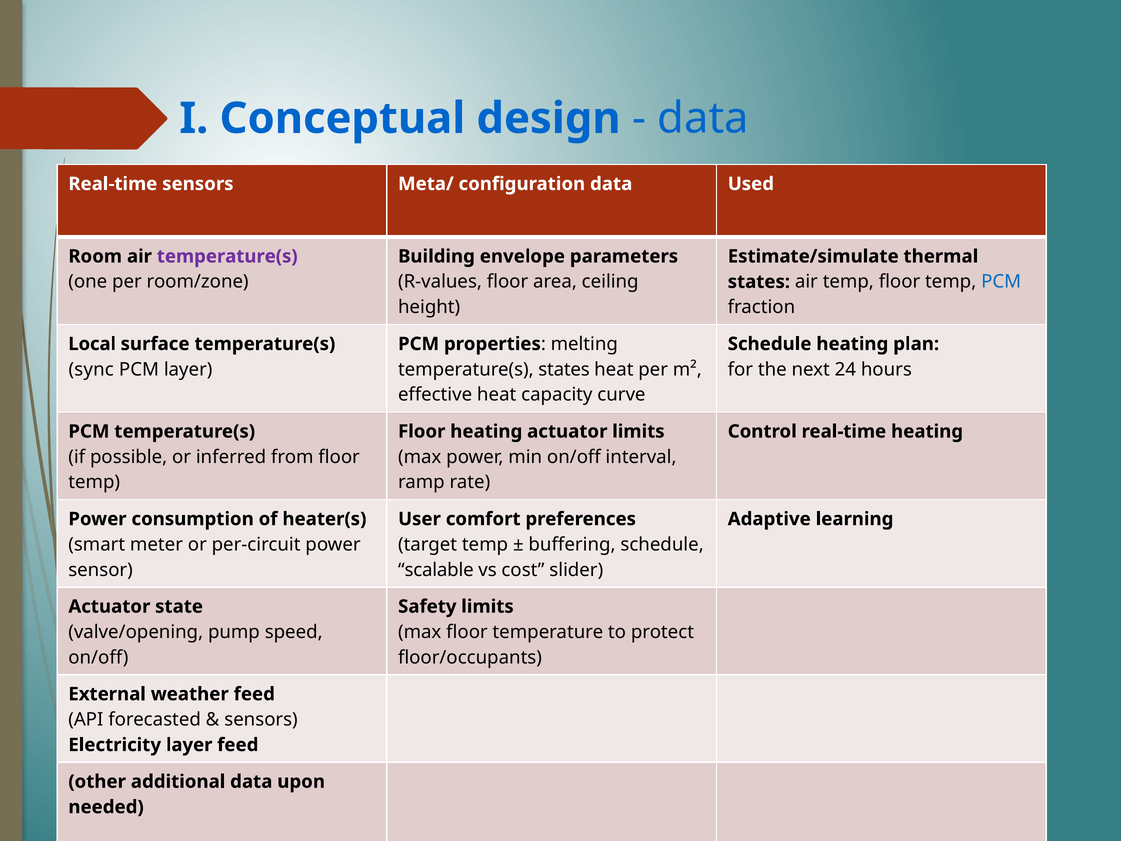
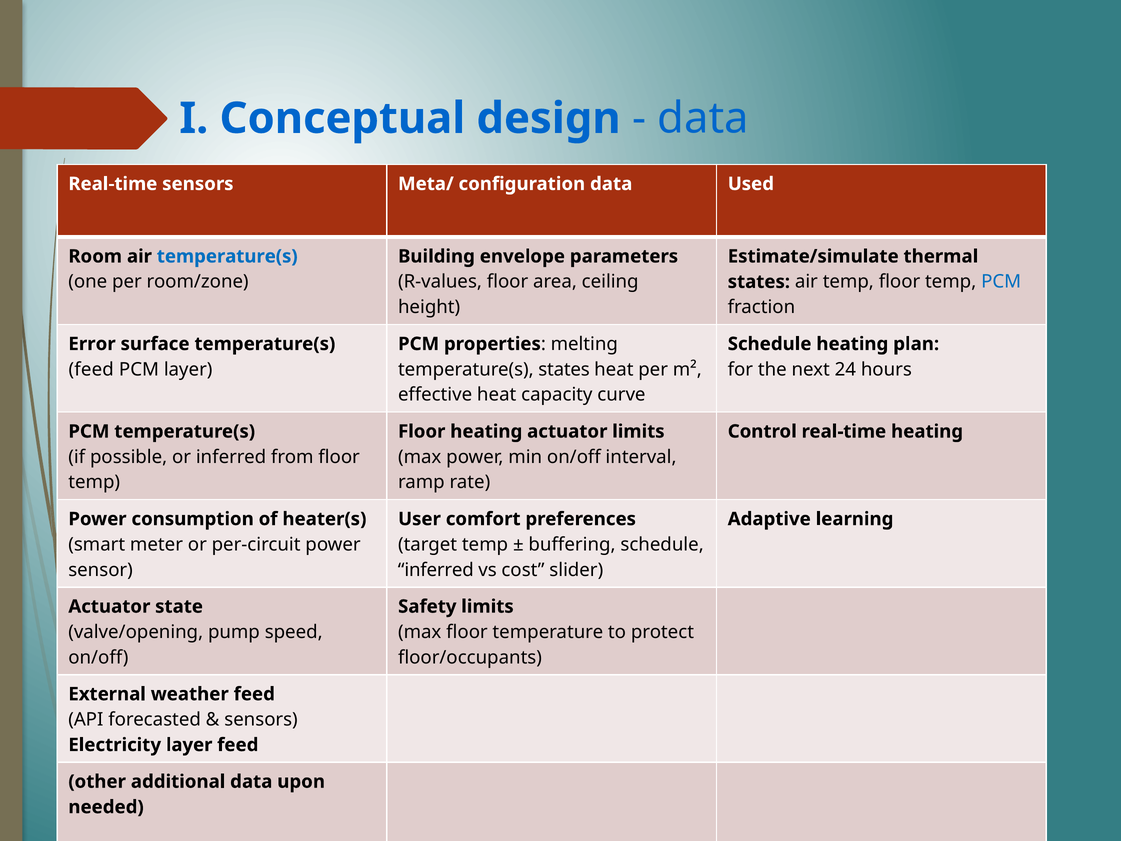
temperature(s colour: purple -> blue (227, 256)
Local: Local -> Error (92, 344)
sync: sync -> feed (91, 369)
scalable: scalable -> inferred (436, 570)
